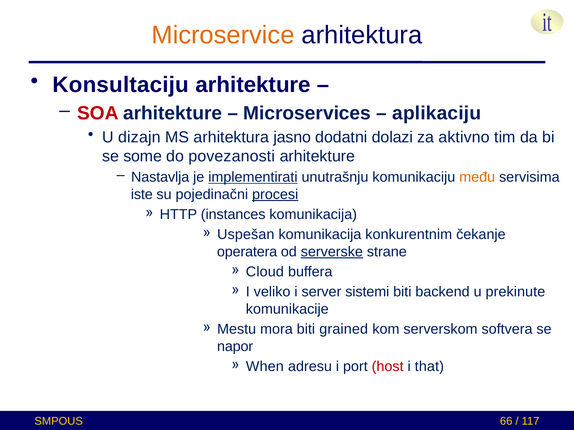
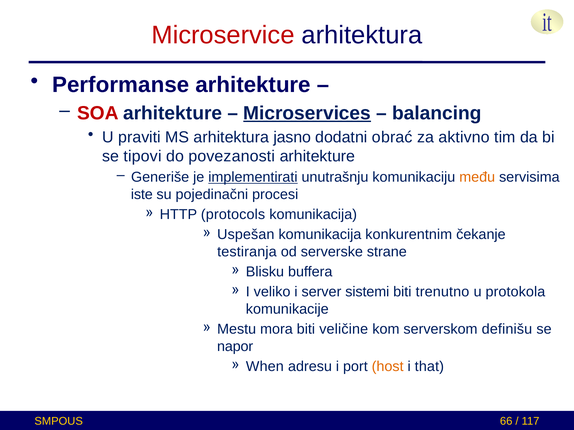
Microservice colour: orange -> red (223, 35)
Konsultaciju: Konsultaciju -> Performanse (121, 85)
Microservices underline: none -> present (307, 113)
aplikaciju: aplikaciju -> balancing (437, 113)
dizajn: dizajn -> praviti (140, 137)
dolazi: dolazi -> obrać (392, 137)
some: some -> tipovi (143, 156)
Nastavlja: Nastavlja -> Generiše (160, 177)
procesi underline: present -> none (275, 195)
instances: instances -> protocols (233, 215)
operatera: operatera -> testiranja (247, 252)
serverske underline: present -> none (332, 252)
Cloud: Cloud -> Blisku (265, 272)
backend: backend -> trenutno (442, 292)
prekinute: prekinute -> protokola (515, 292)
grained: grained -> veličine (344, 329)
softvera: softvera -> definišu (507, 329)
host colour: red -> orange (388, 367)
